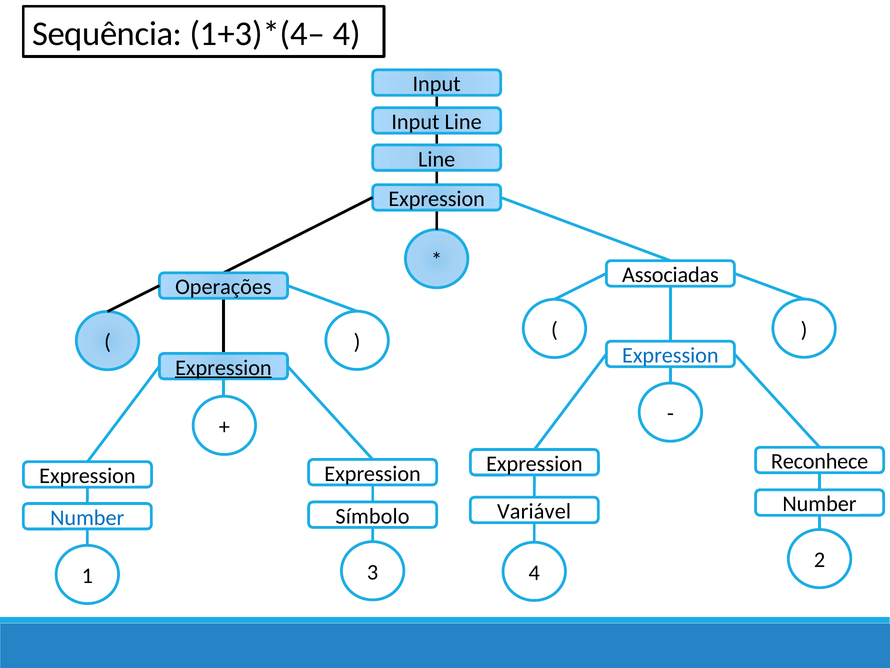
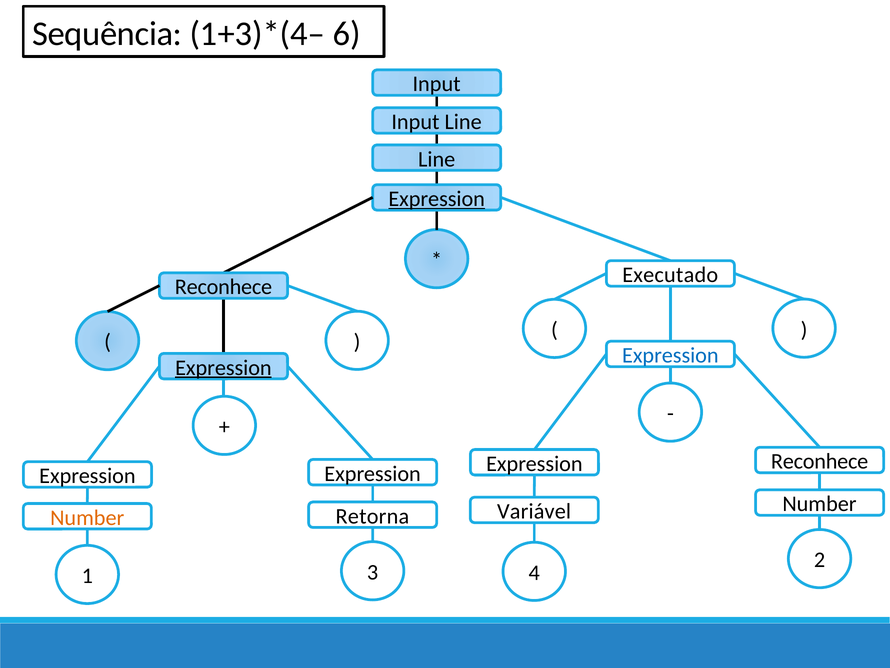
4: 4 -> 6 (347, 34)
Expression underline: none -> present (437, 199)
Associadas: Associadas -> Executado (670, 275)
Operações: Operações -> Reconhece (224, 287)
Símbolo: Símbolo -> Retorna (372, 516)
Number colour: blue -> orange (87, 517)
